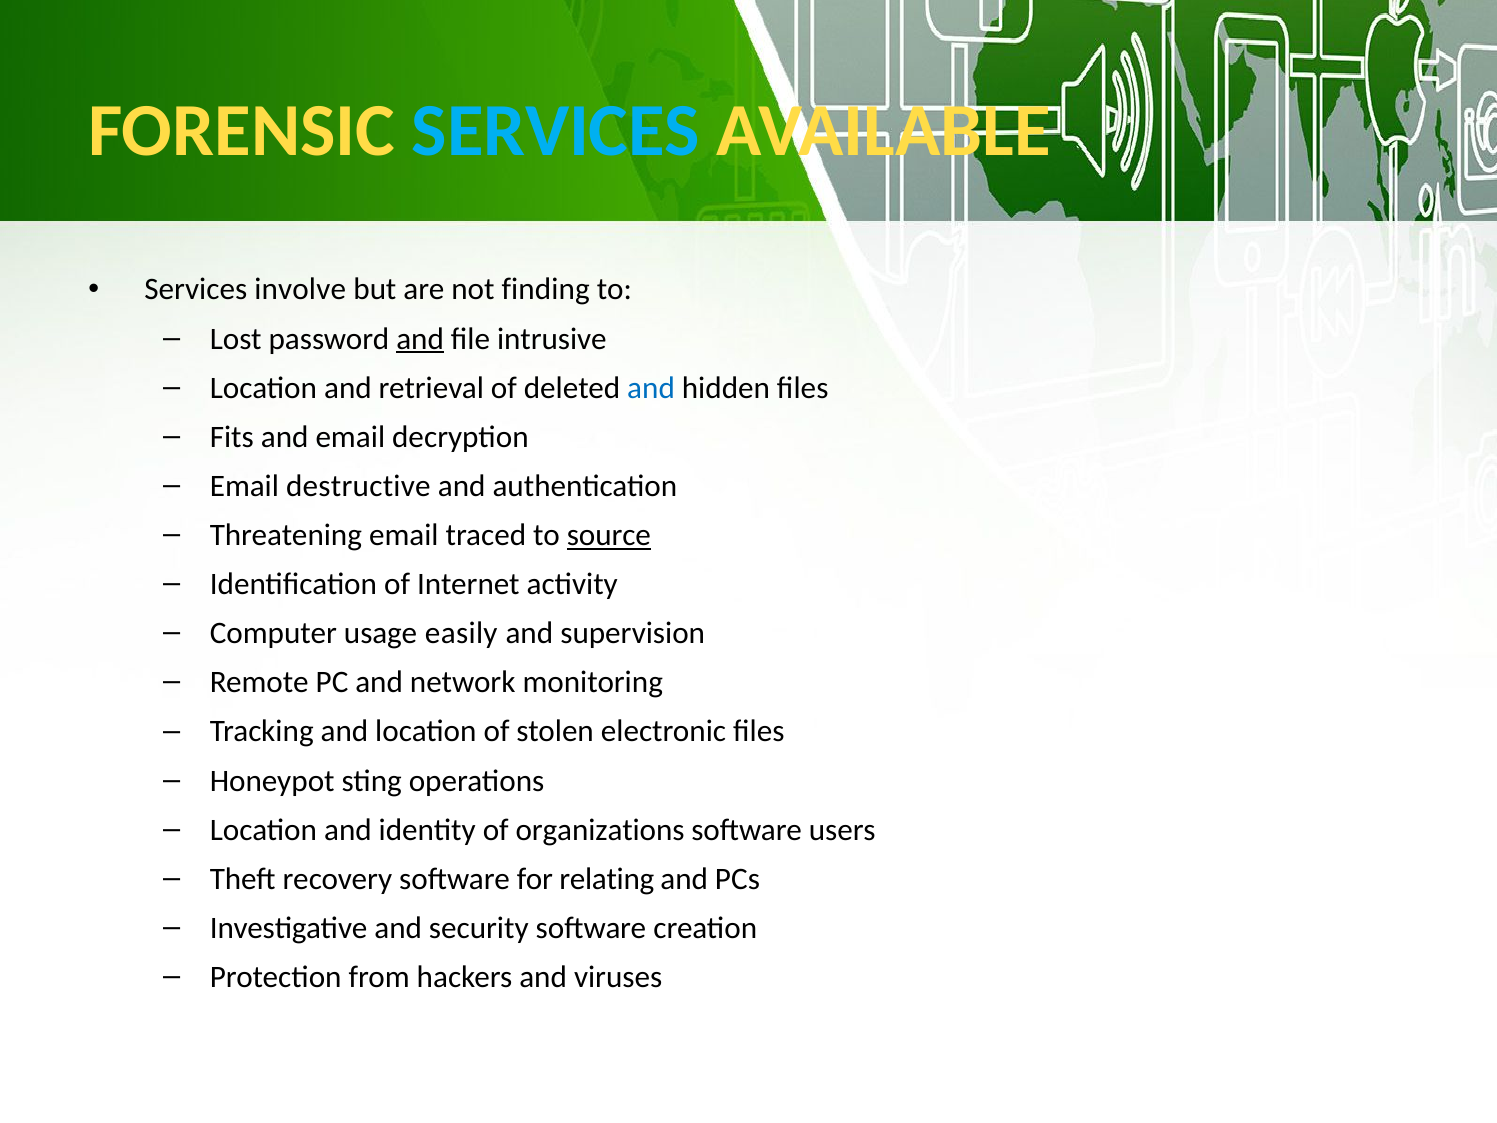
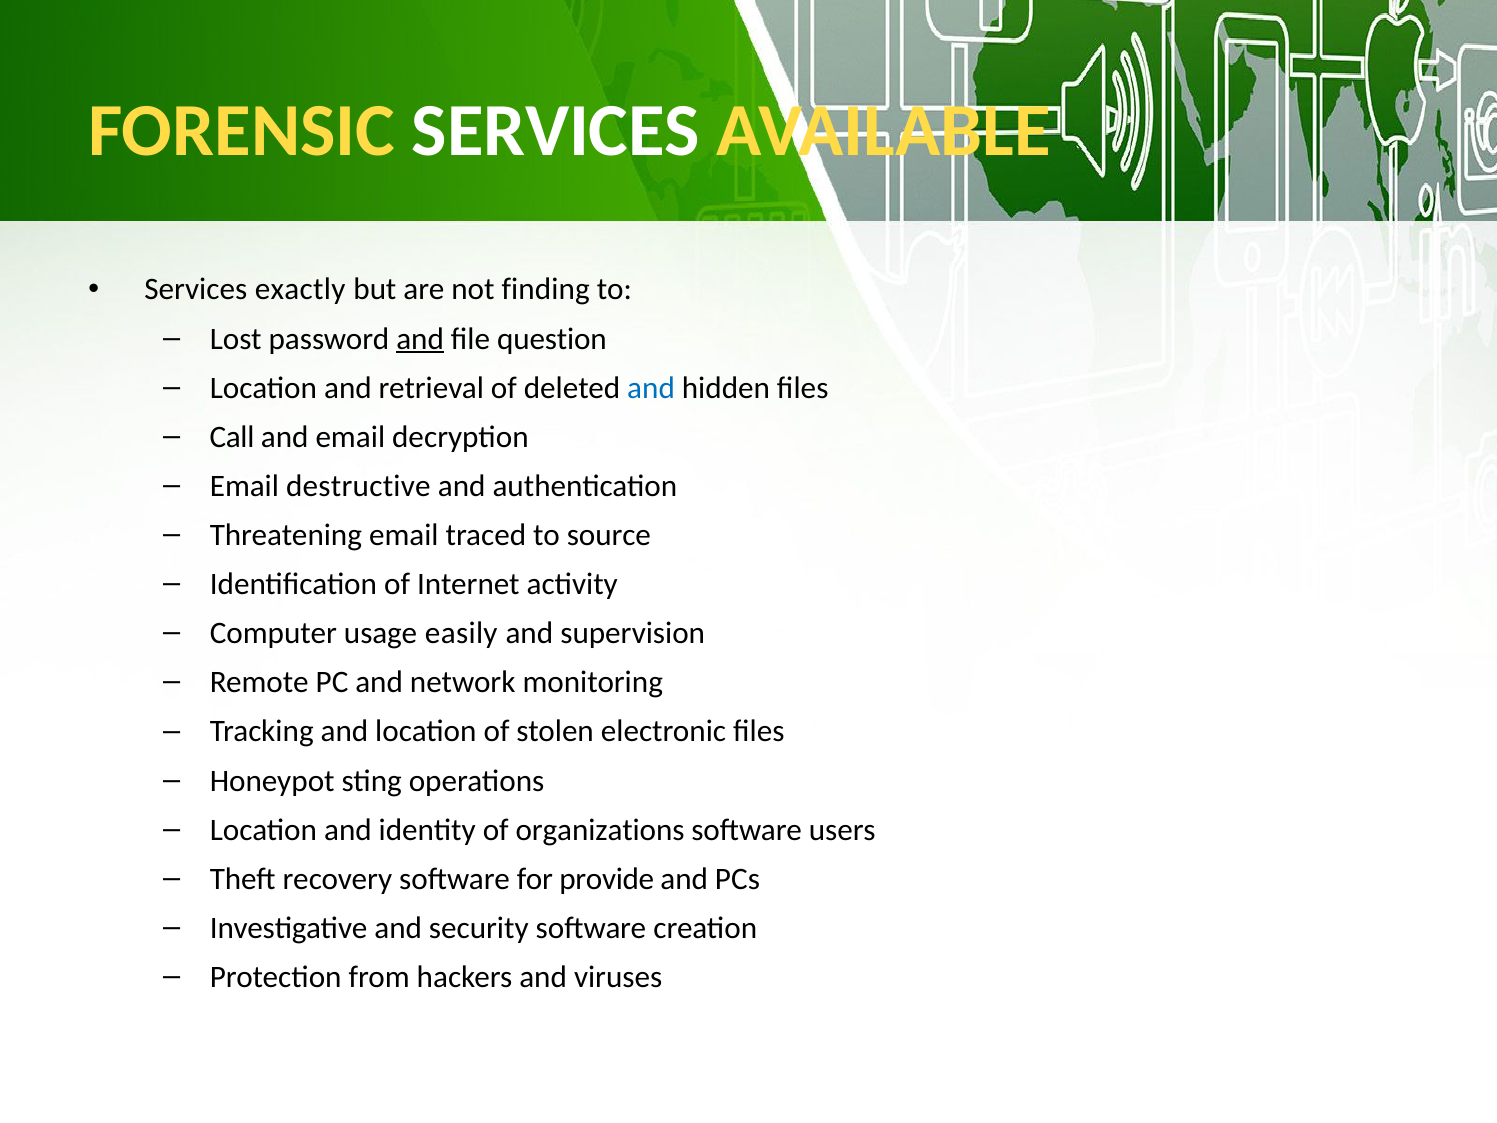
SERVICES colour: light blue -> white (556, 131)
involve: involve -> exactly (300, 290)
intrusive: intrusive -> question (552, 339)
Fits: Fits -> Call (232, 437)
source underline: present -> none (609, 535)
relating: relating -> provide (607, 879)
